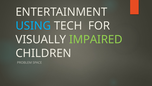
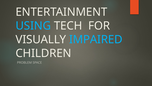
IMPAIRED colour: light green -> light blue (96, 39)
